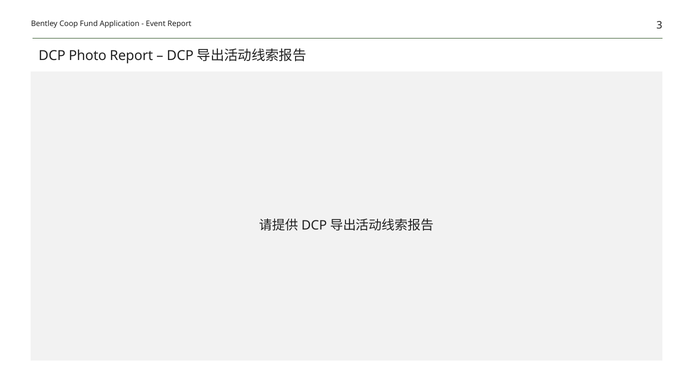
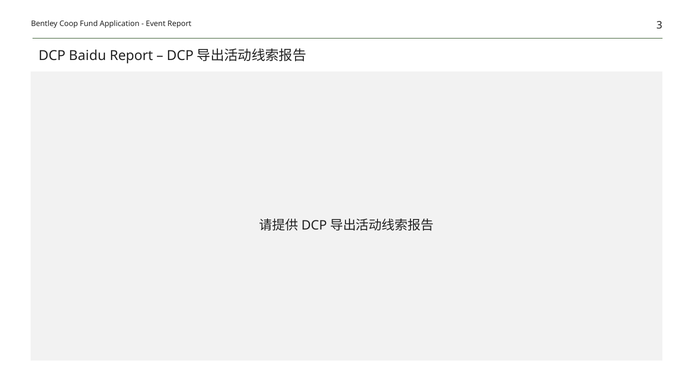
Photo: Photo -> Baidu (87, 56)
